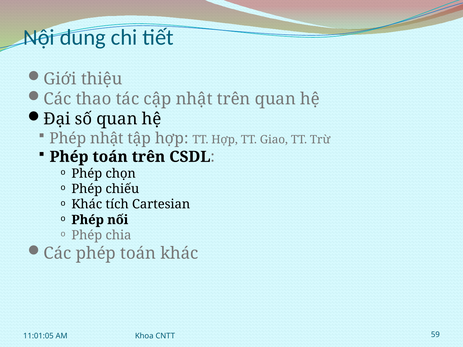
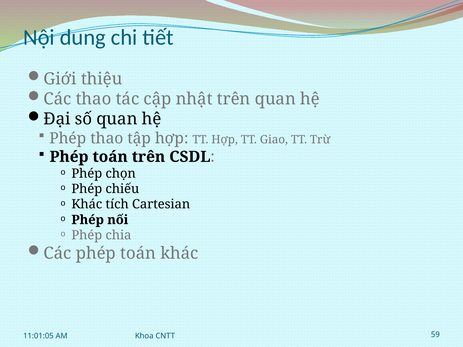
Phép nhật: nhật -> thao (107, 138)
